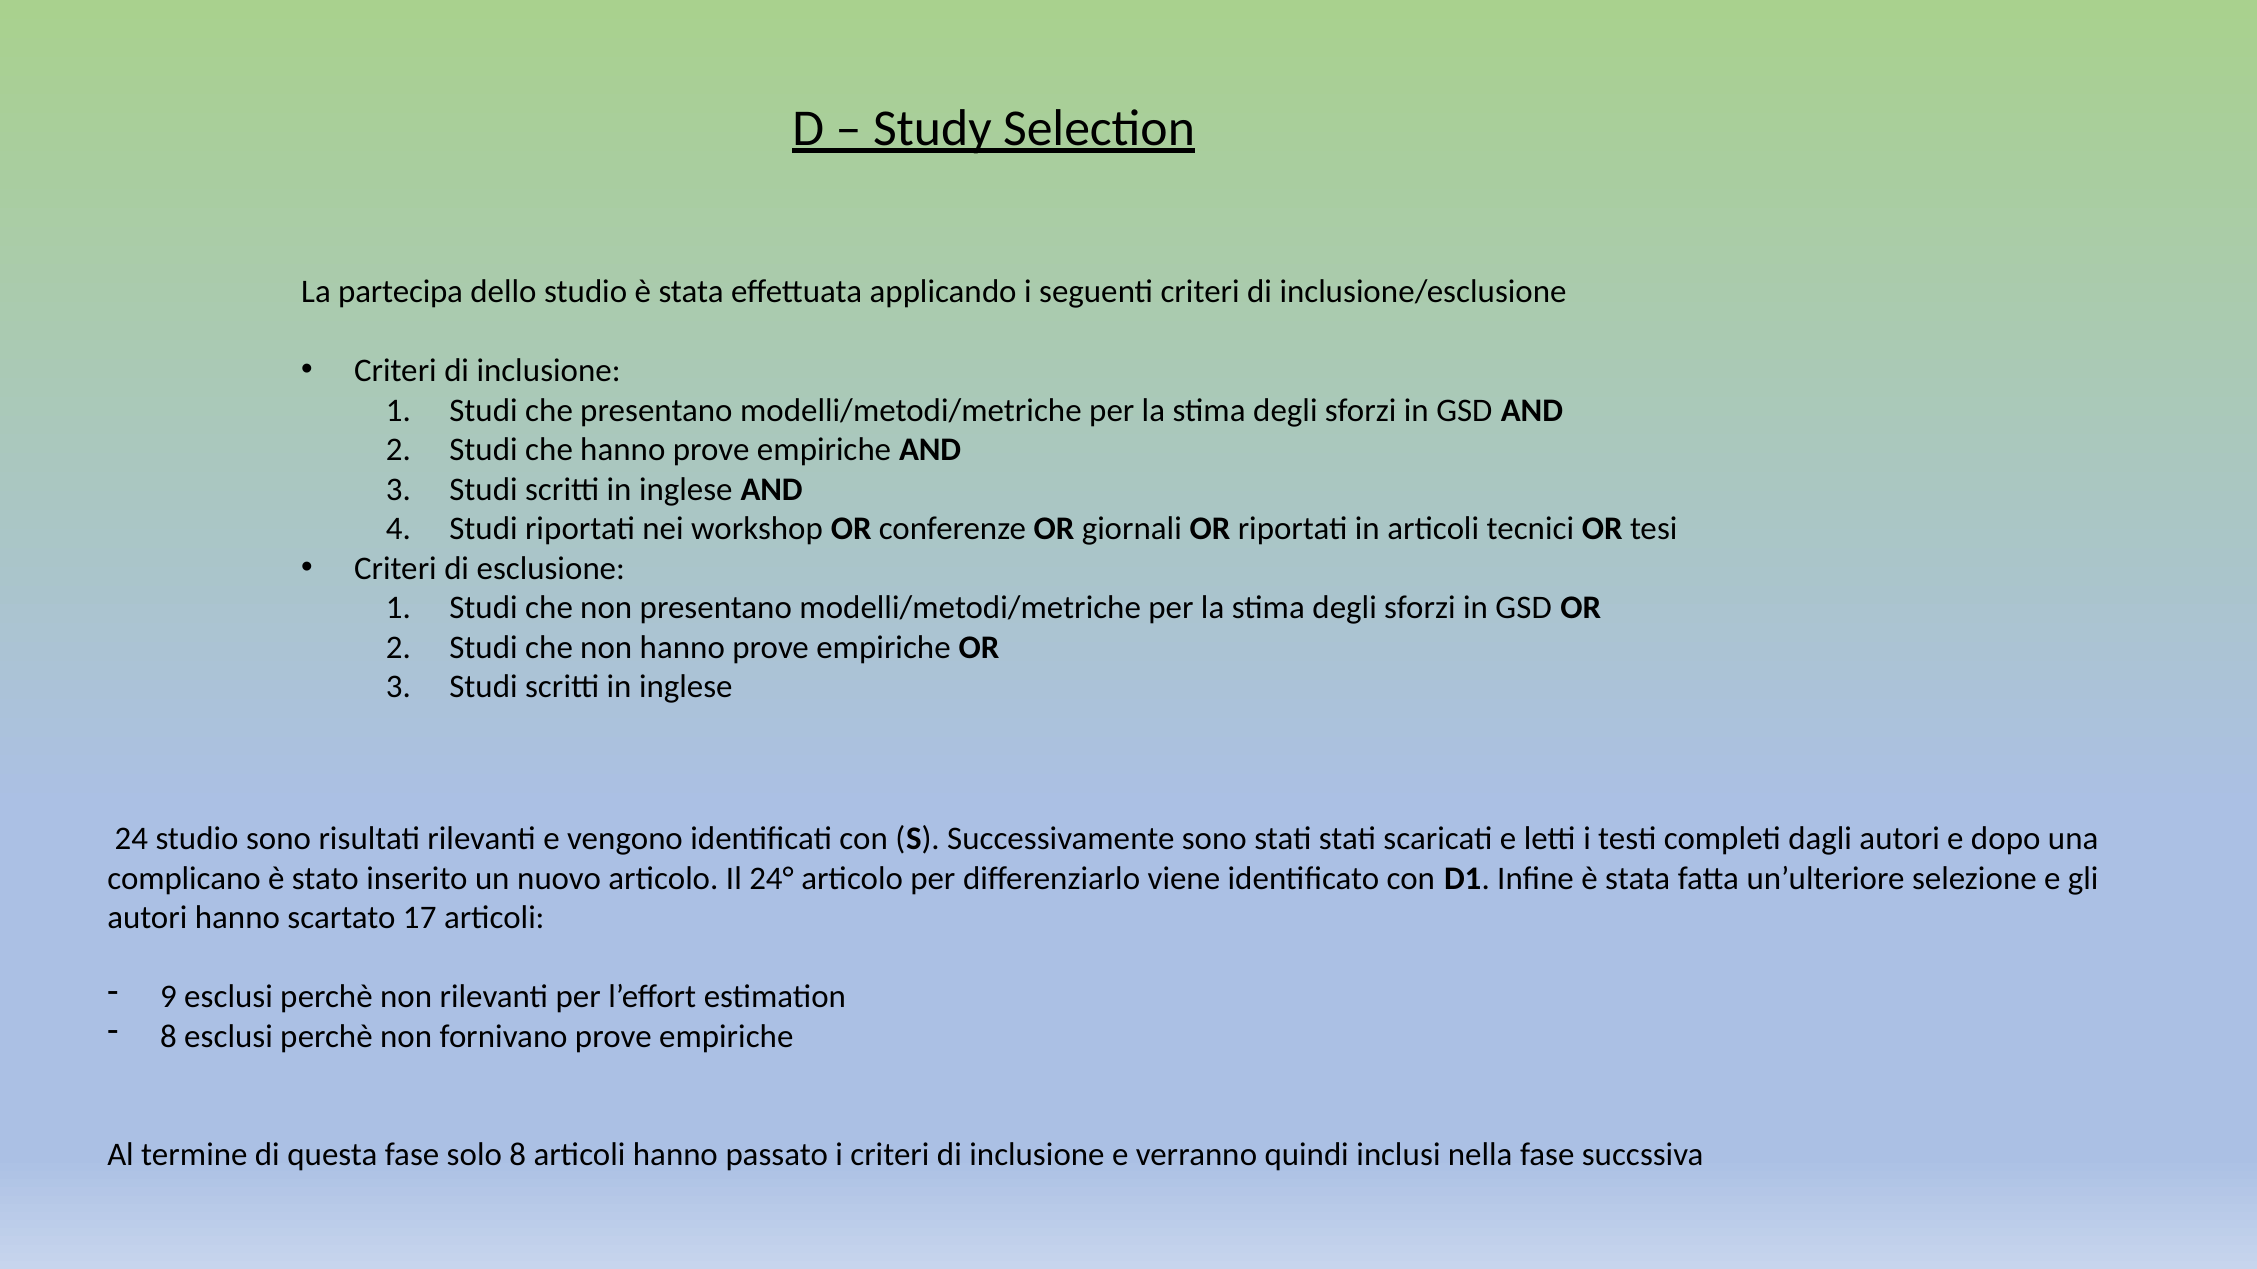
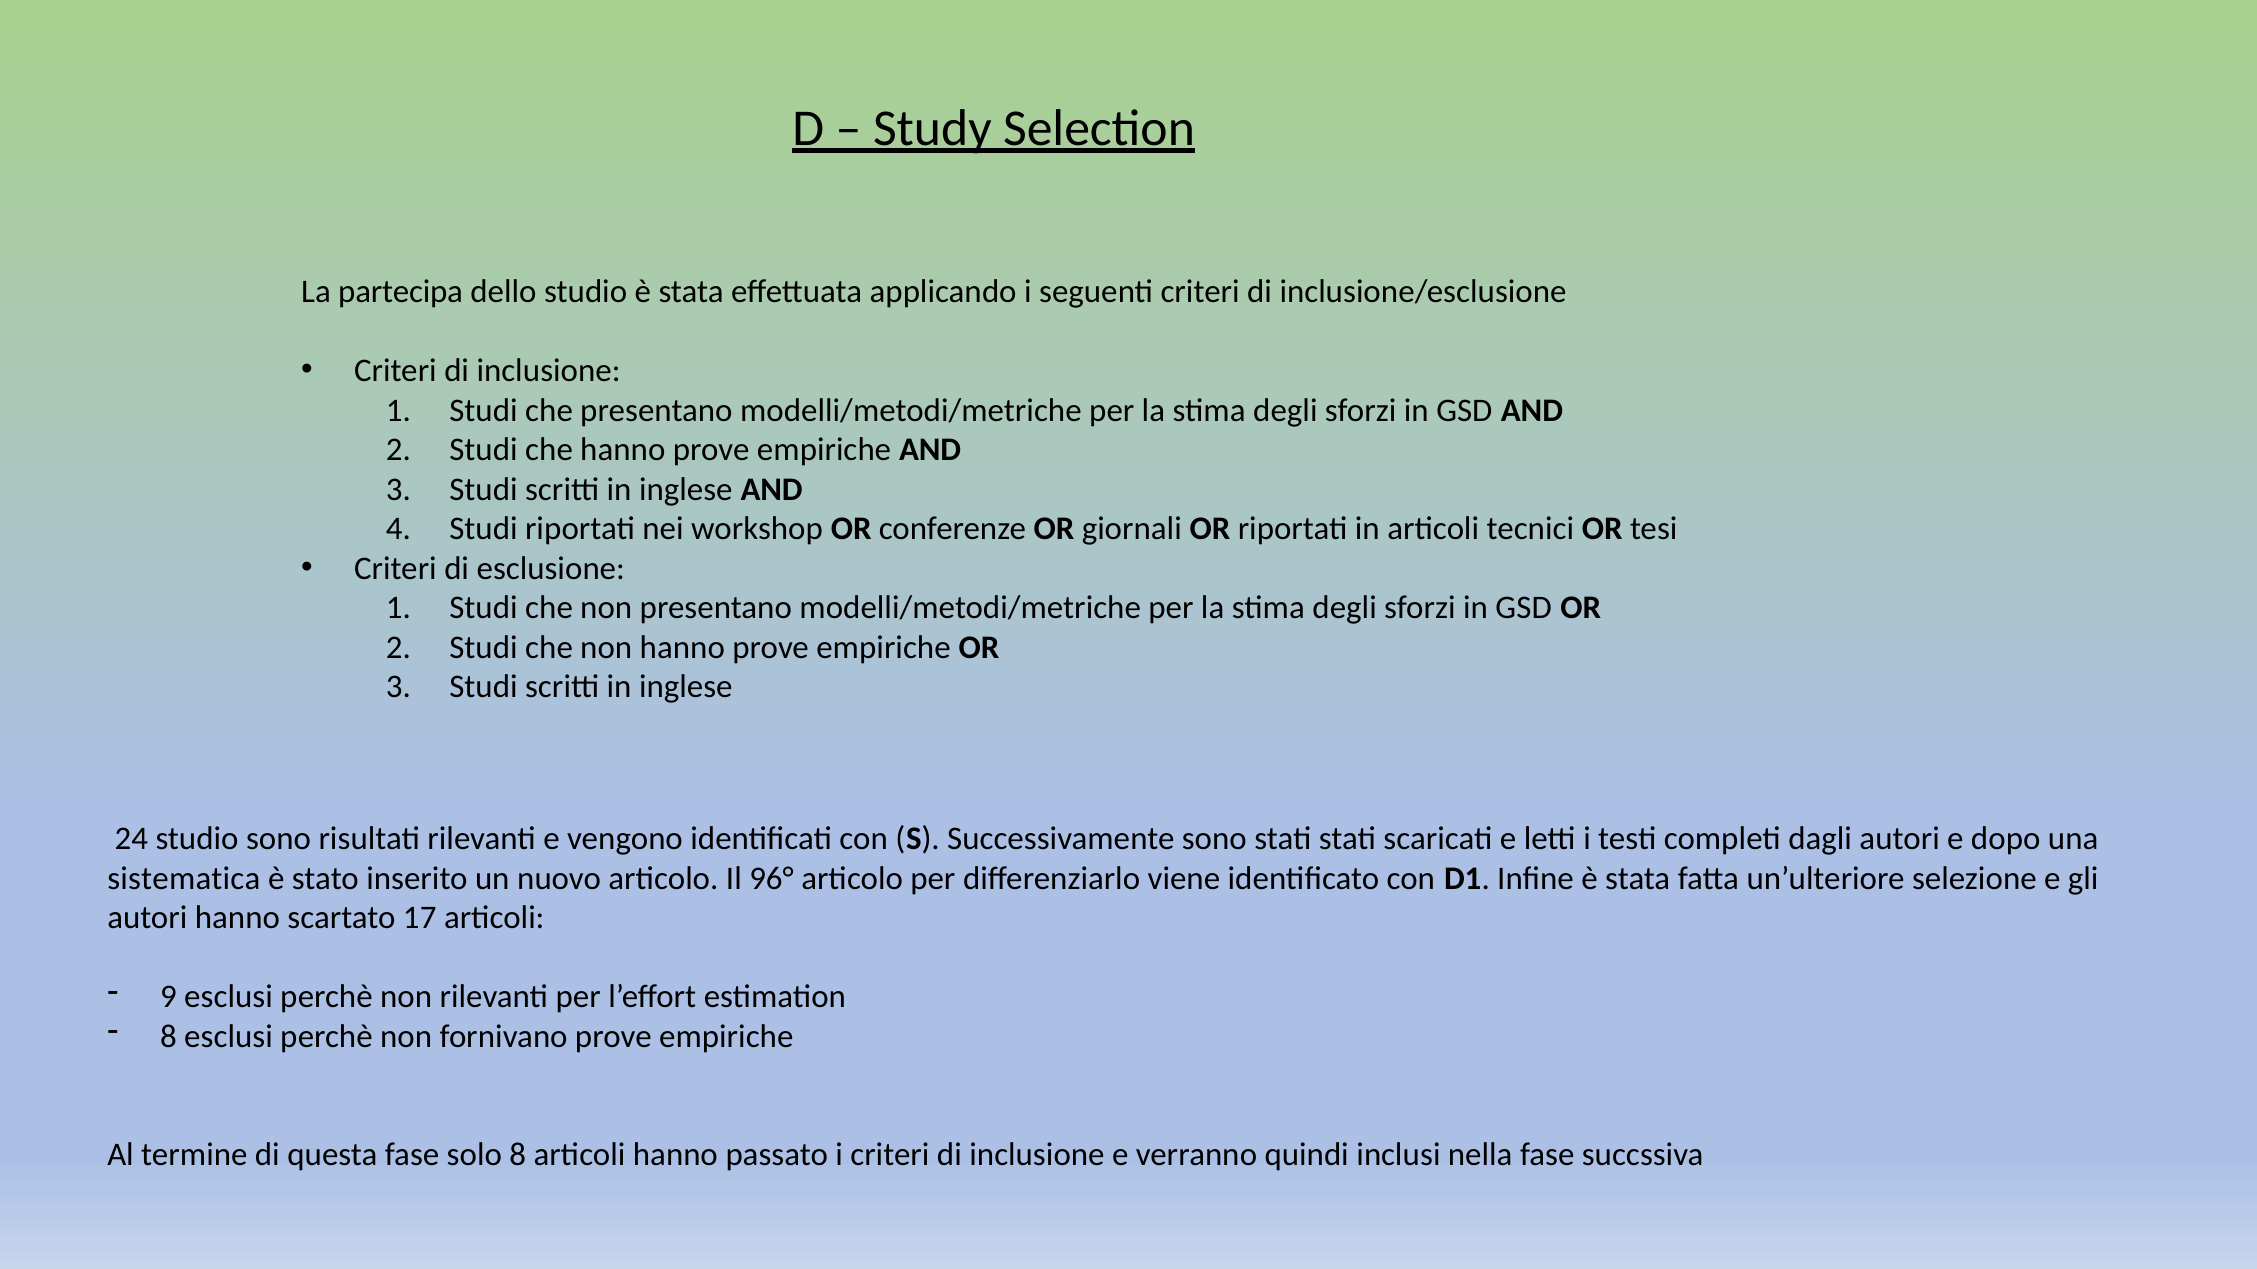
complicano: complicano -> sistematica (184, 879)
24°: 24° -> 96° (771, 879)
